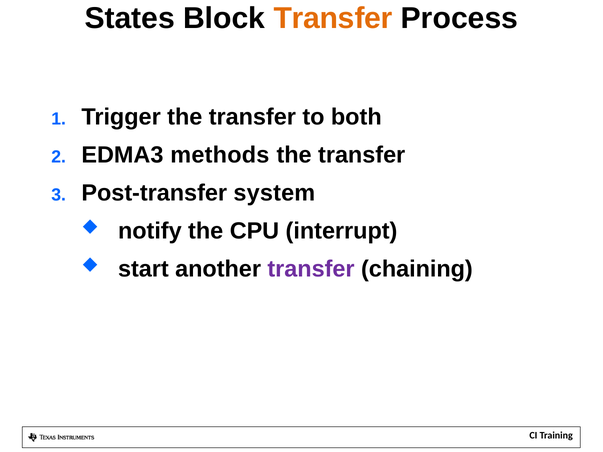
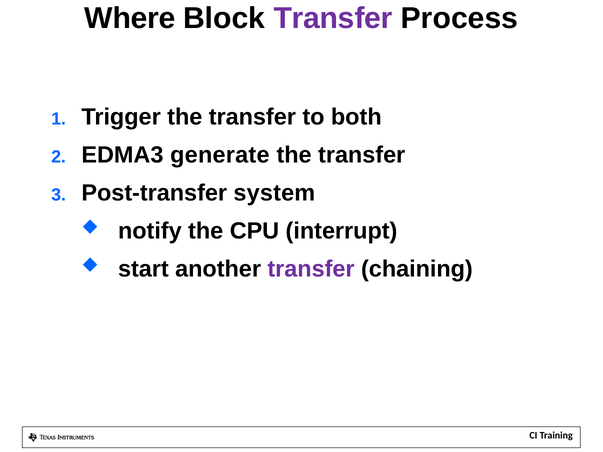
States: States -> Where (130, 18)
Transfer colour: orange -> purple (333, 18)
methods: methods -> generate (220, 155)
